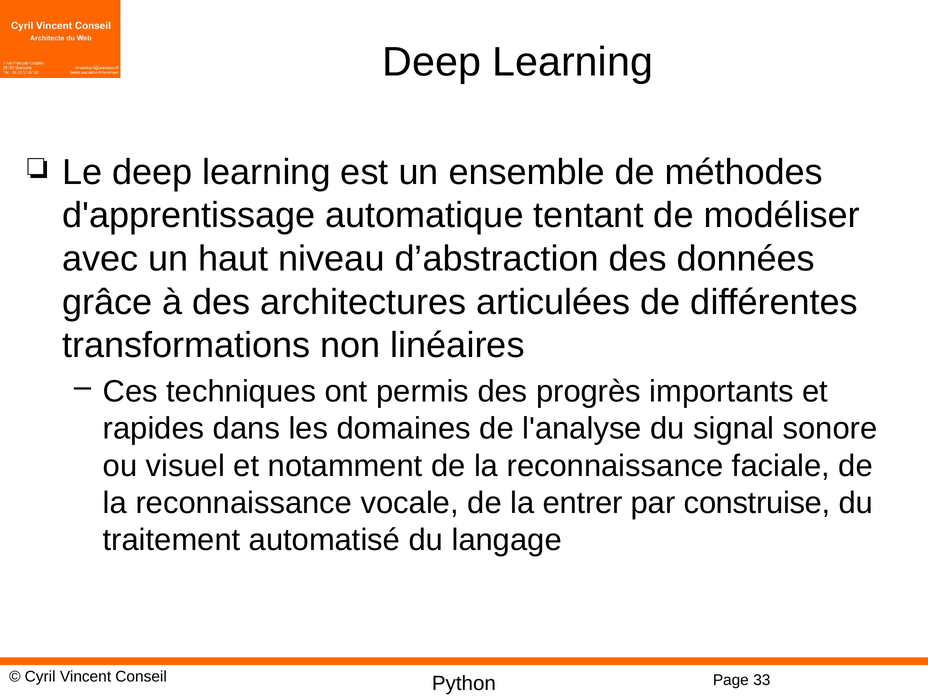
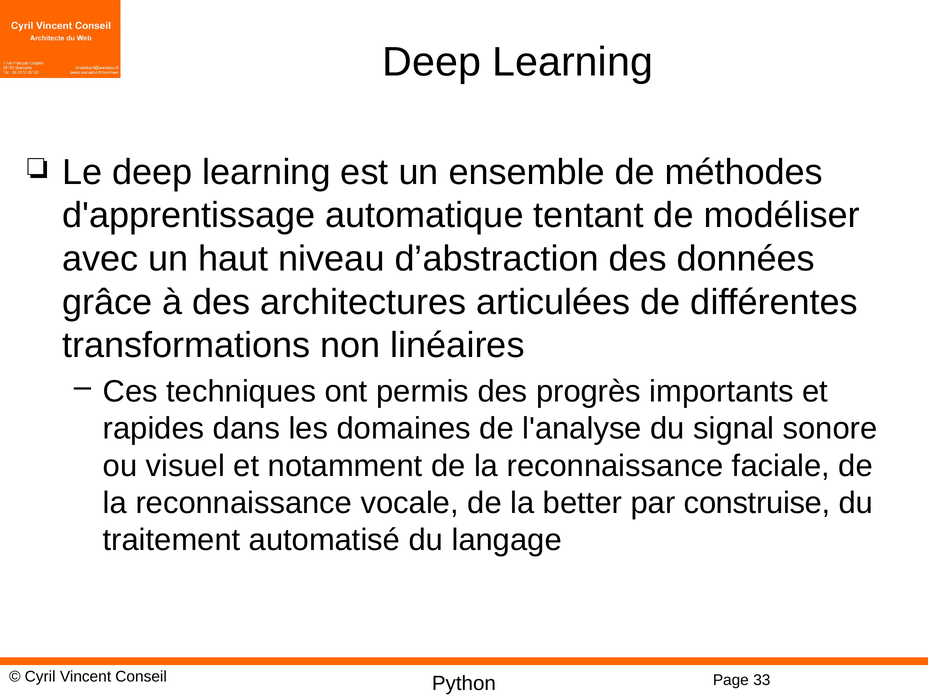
entrer: entrer -> better (583, 503)
